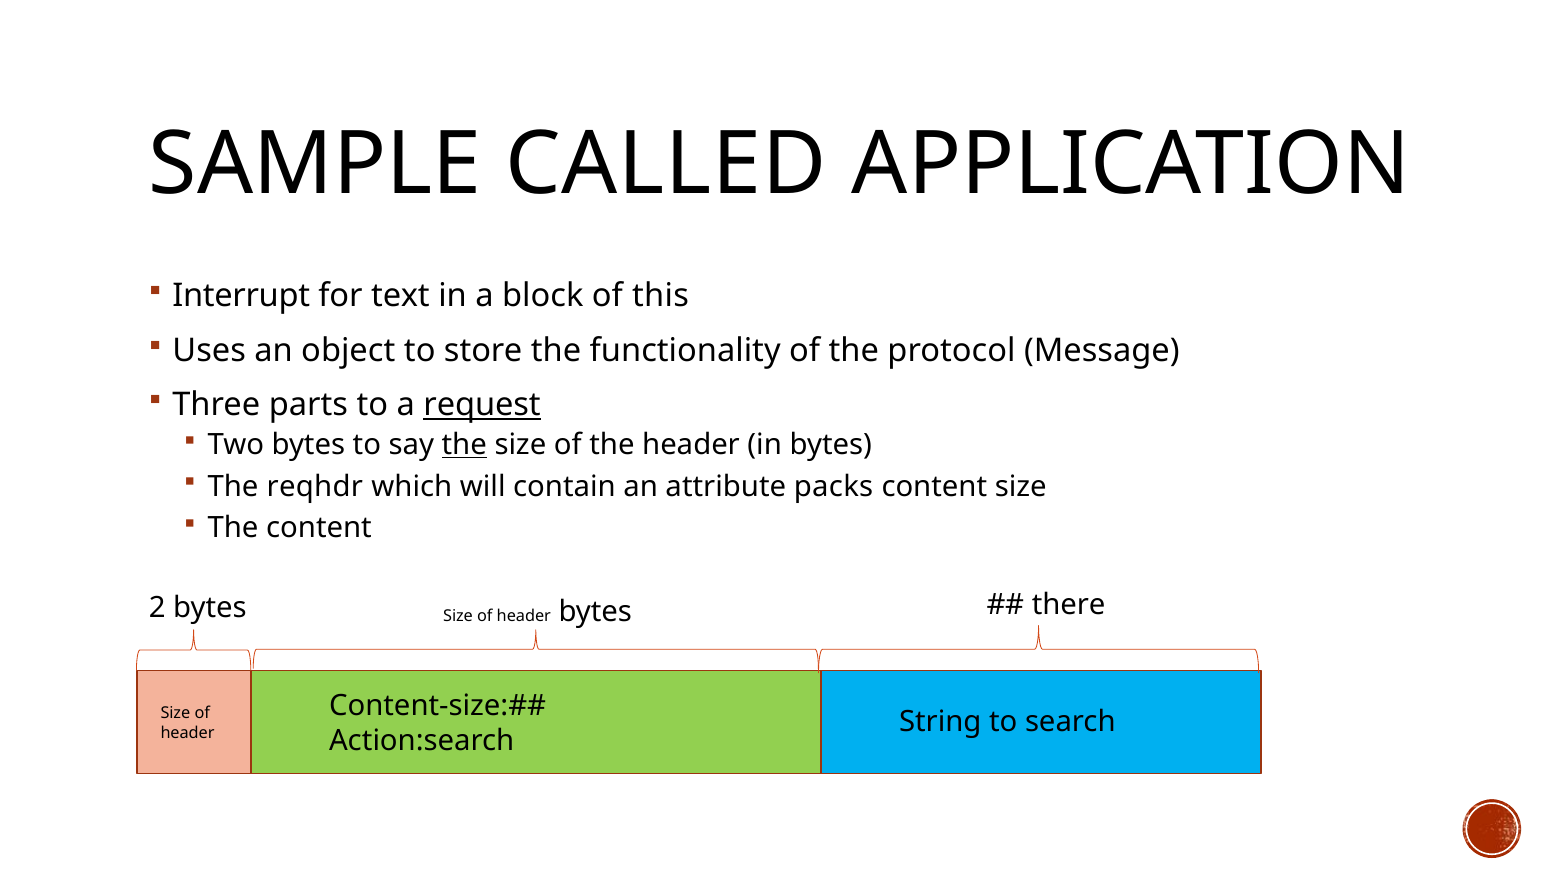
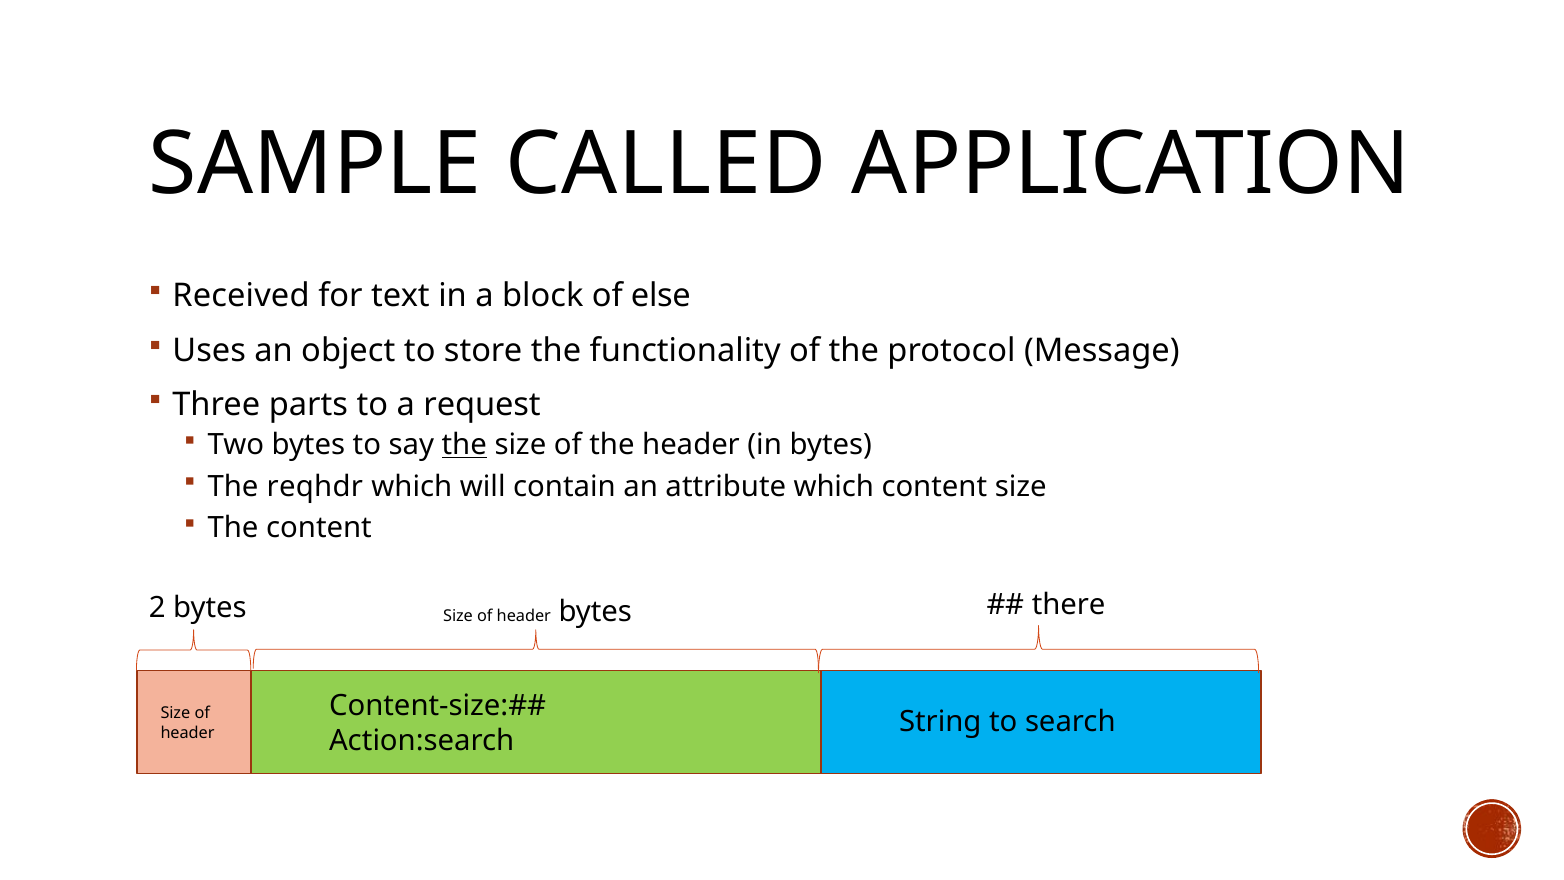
Interrupt: Interrupt -> Received (241, 295)
this: this -> else (661, 295)
request underline: present -> none (482, 405)
attribute packs: packs -> which (834, 486)
